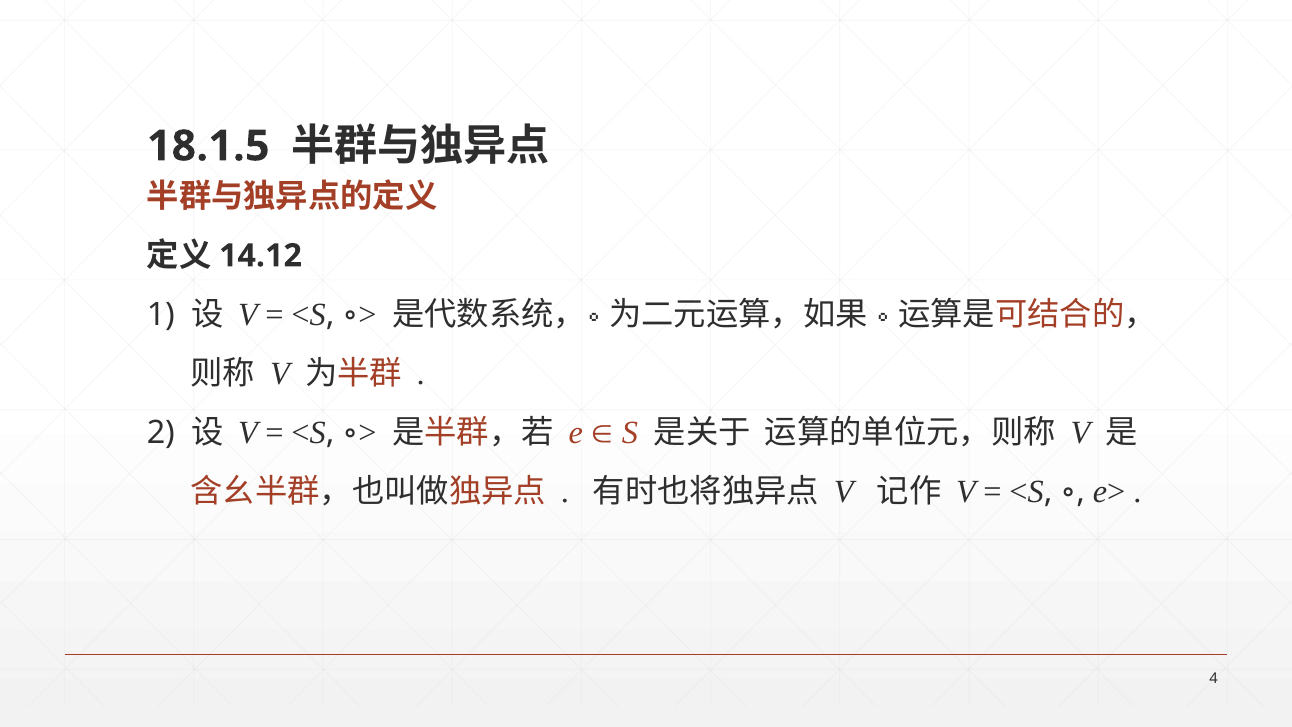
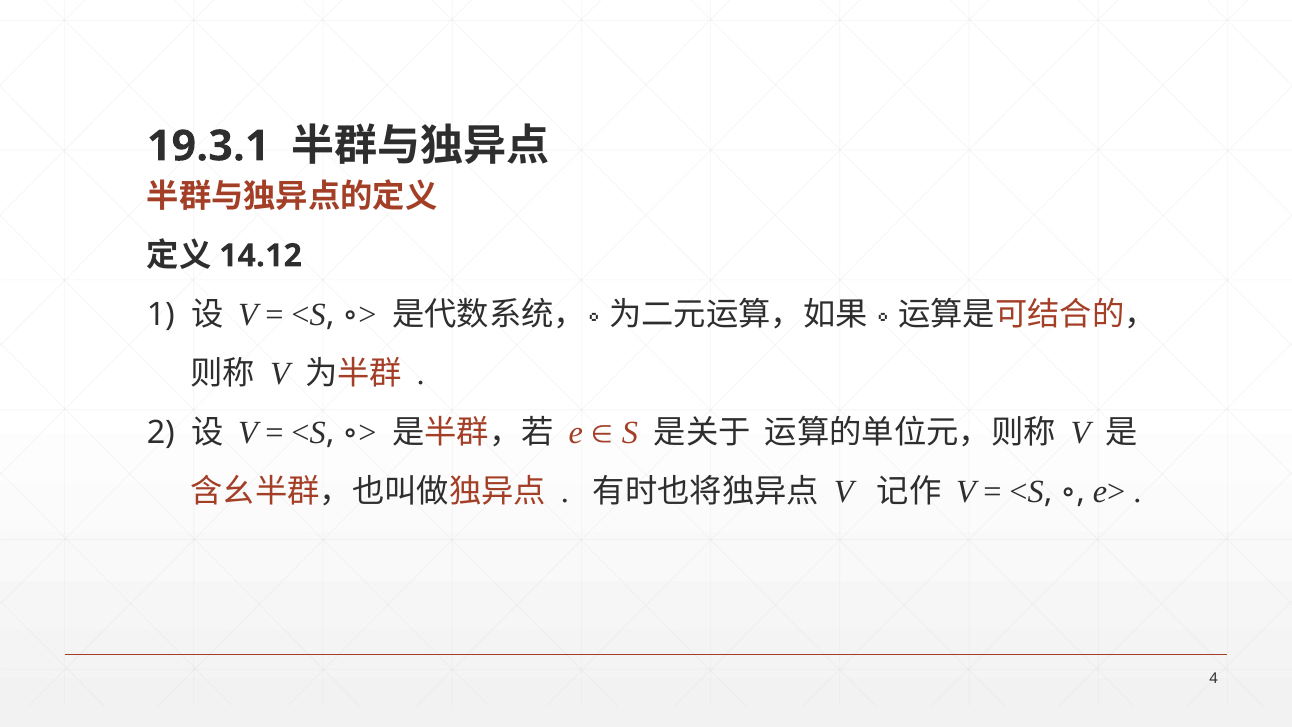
18.1.5: 18.1.5 -> 19.3.1 (208, 146)
